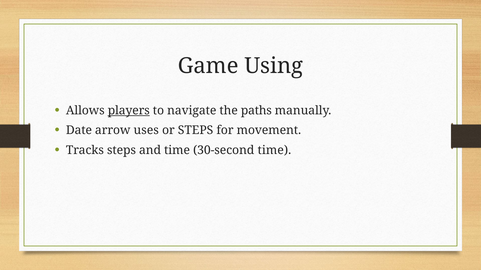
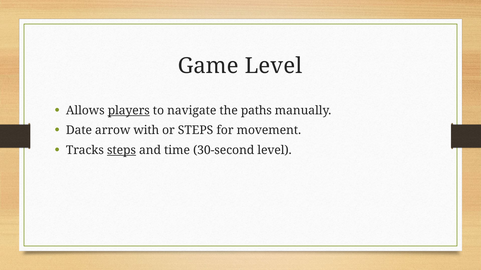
Game Using: Using -> Level (274, 66)
uses: uses -> with (146, 131)
steps underline: none -> present (121, 150)
30-second time: time -> level (275, 150)
